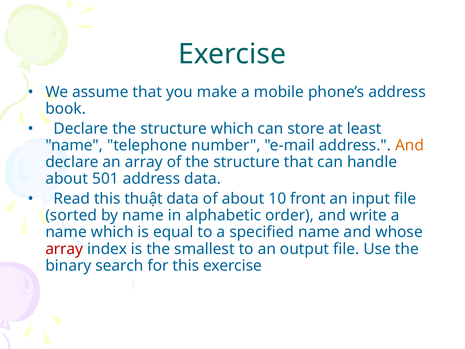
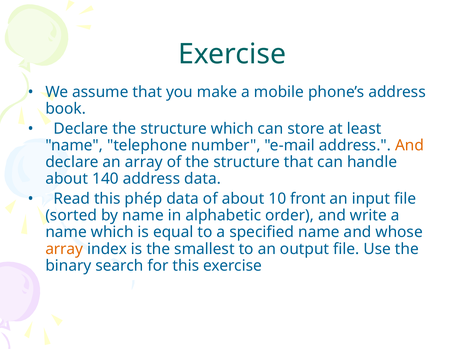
501: 501 -> 140 (105, 179)
thuật: thuật -> phép (143, 199)
array colour: red -> orange (64, 249)
